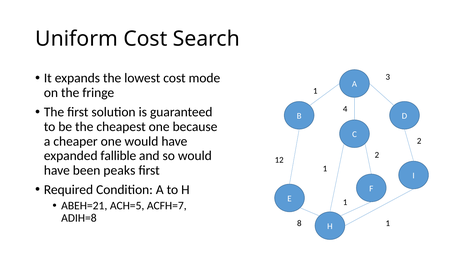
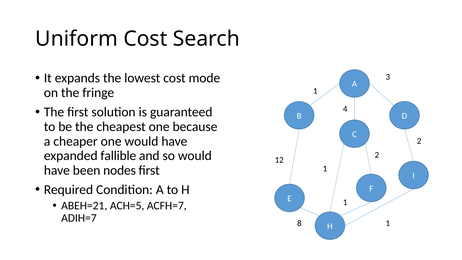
peaks: peaks -> nodes (120, 170)
ADIH=8: ADIH=8 -> ADIH=7 (79, 218)
